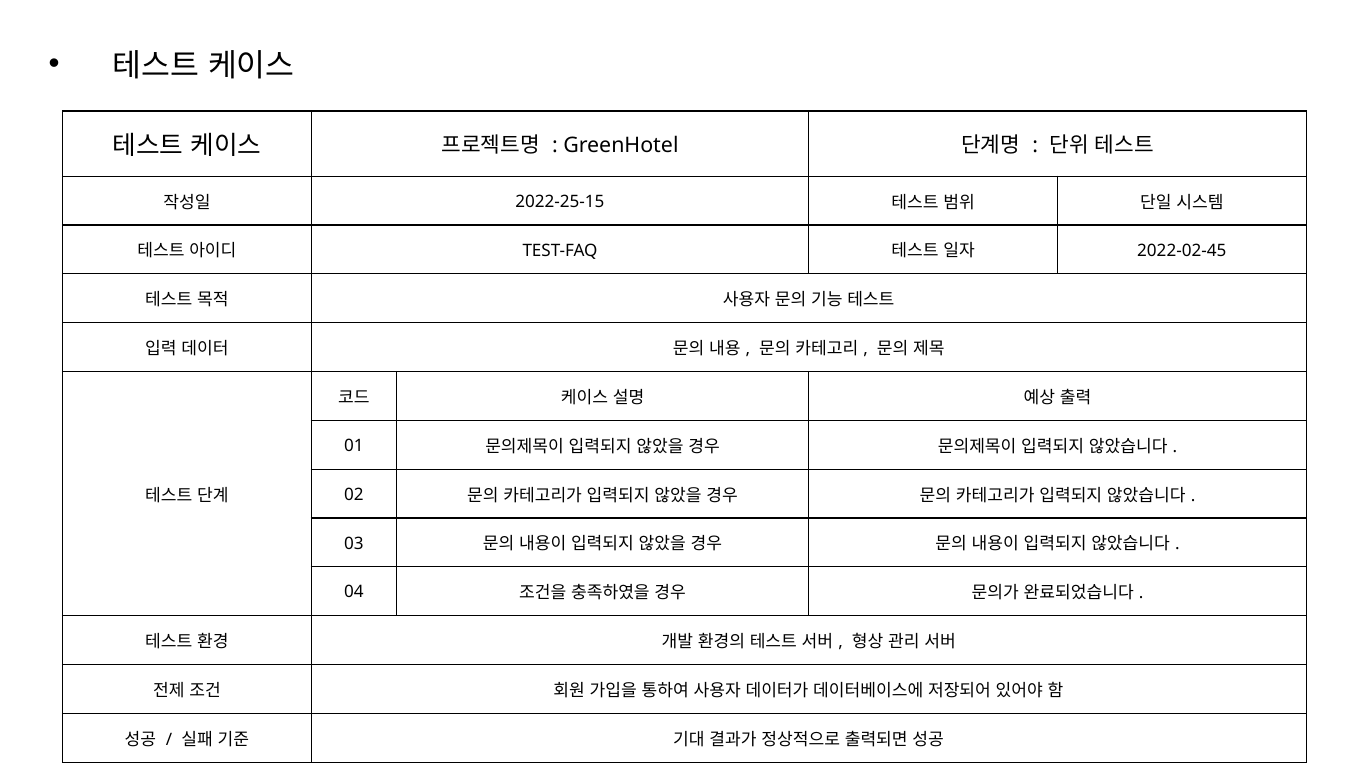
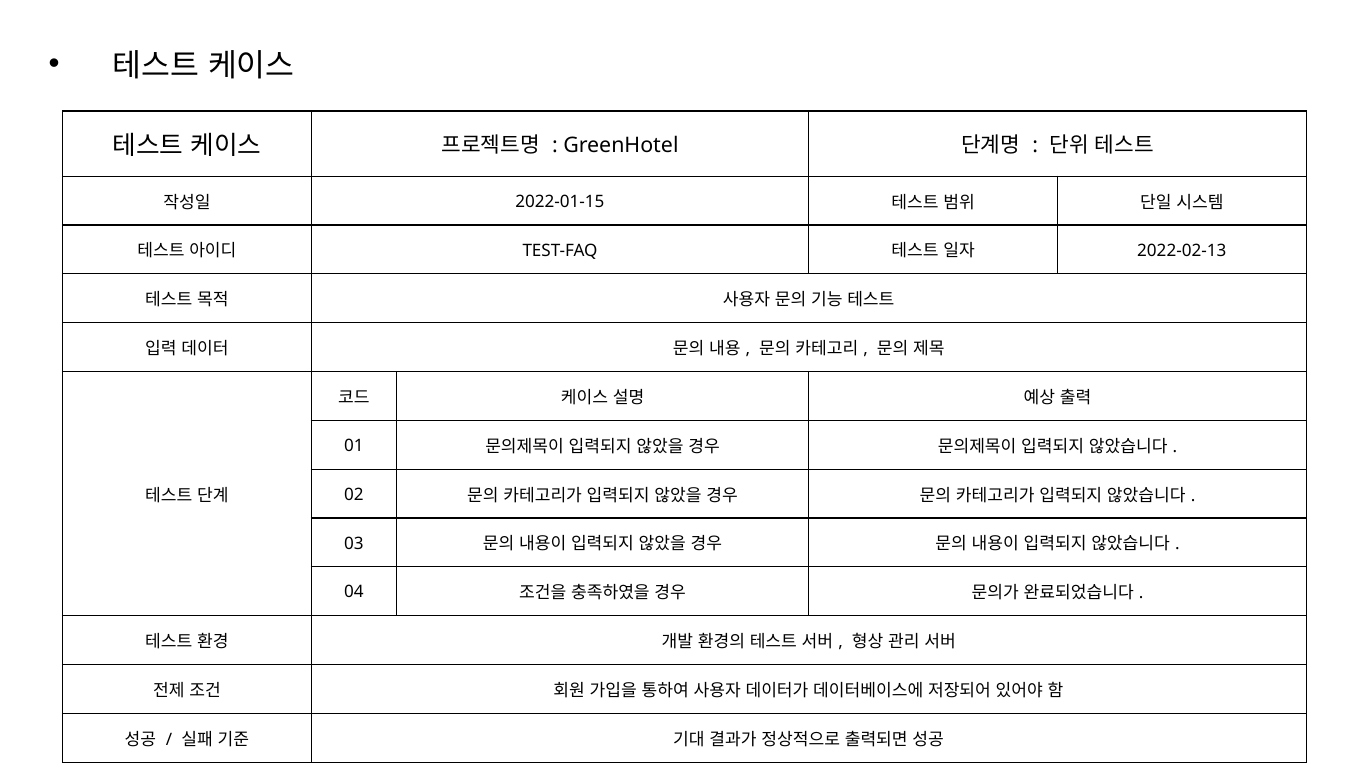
2022-25-15: 2022-25-15 -> 2022-01-15 (560, 202)
2022-02-45: 2022-02-45 -> 2022-02-13 (1182, 250)
